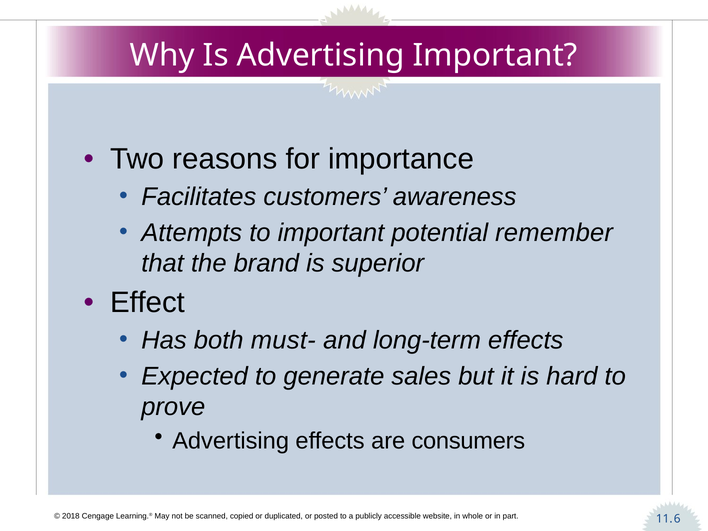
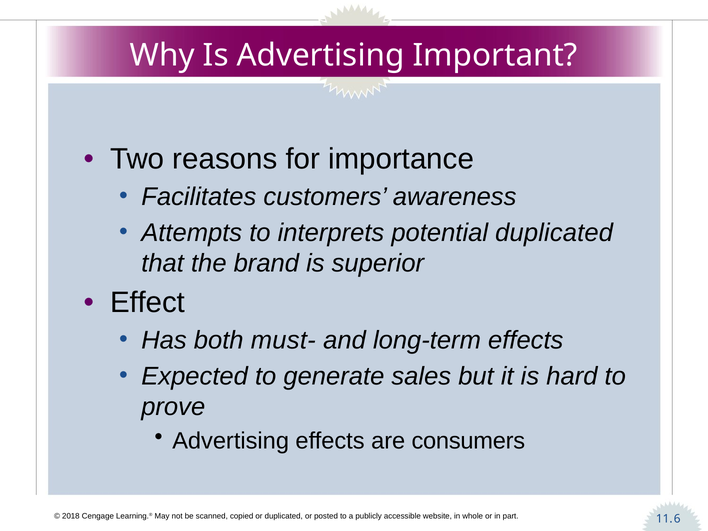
to important: important -> interprets (331, 233)
potential remember: remember -> duplicated (554, 233)
